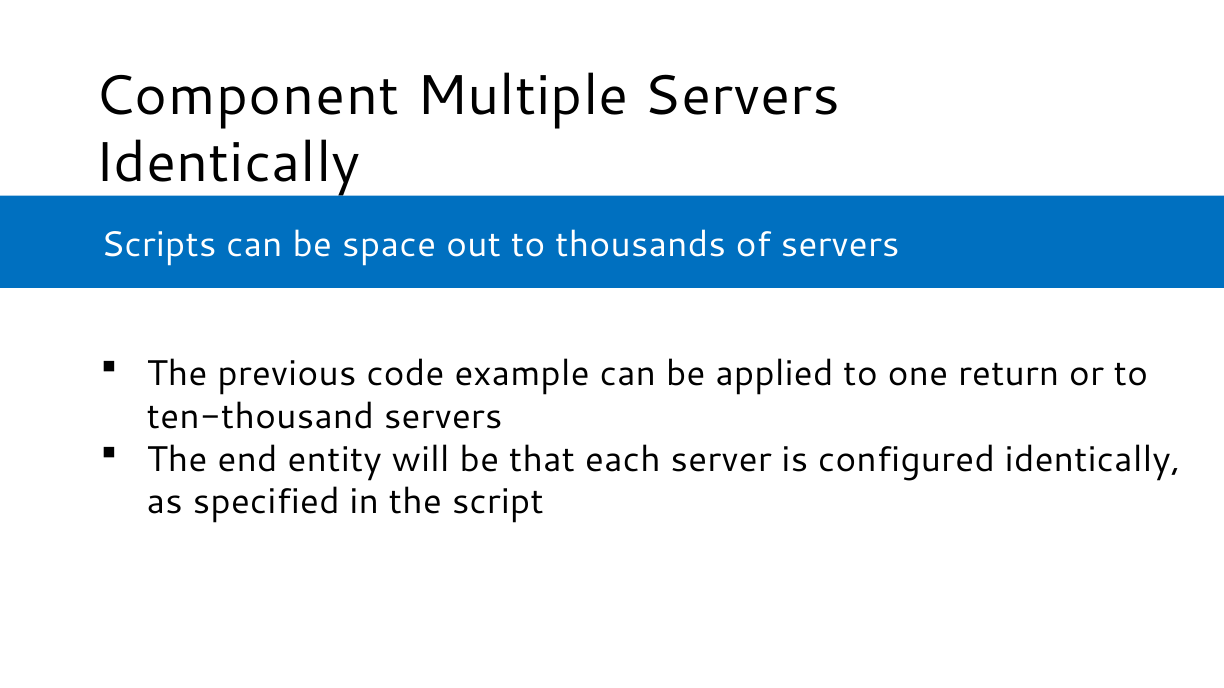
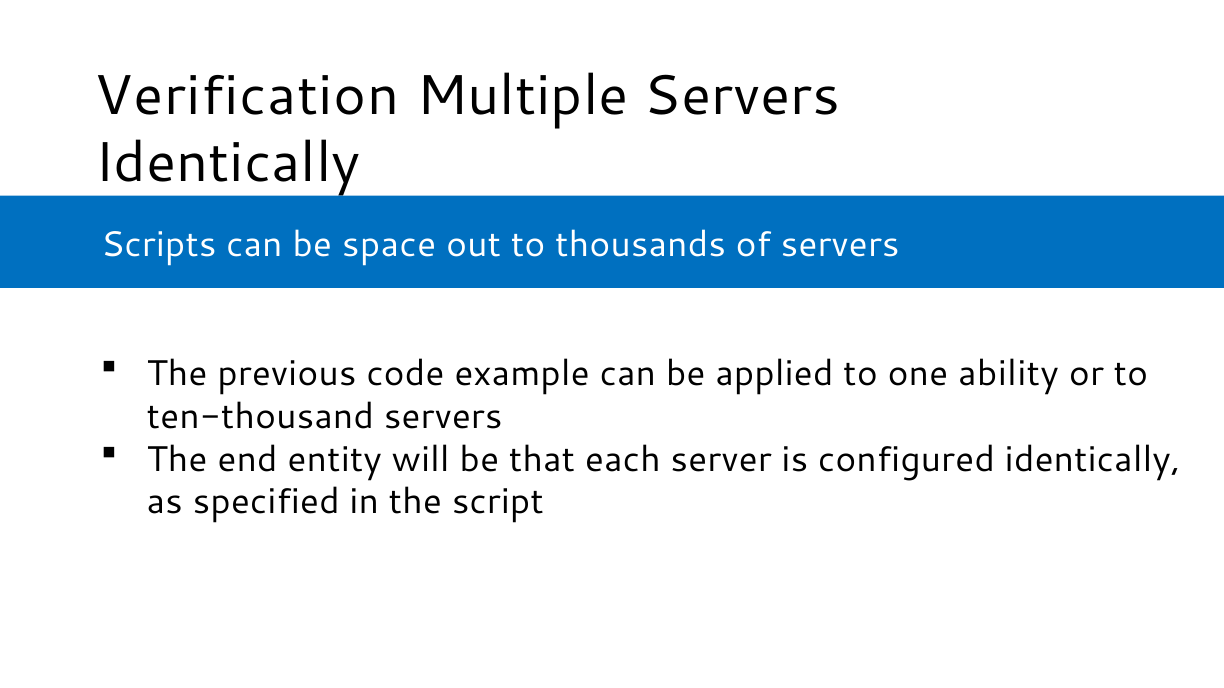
Component: Component -> Verification (247, 96)
return: return -> ability (1008, 374)
